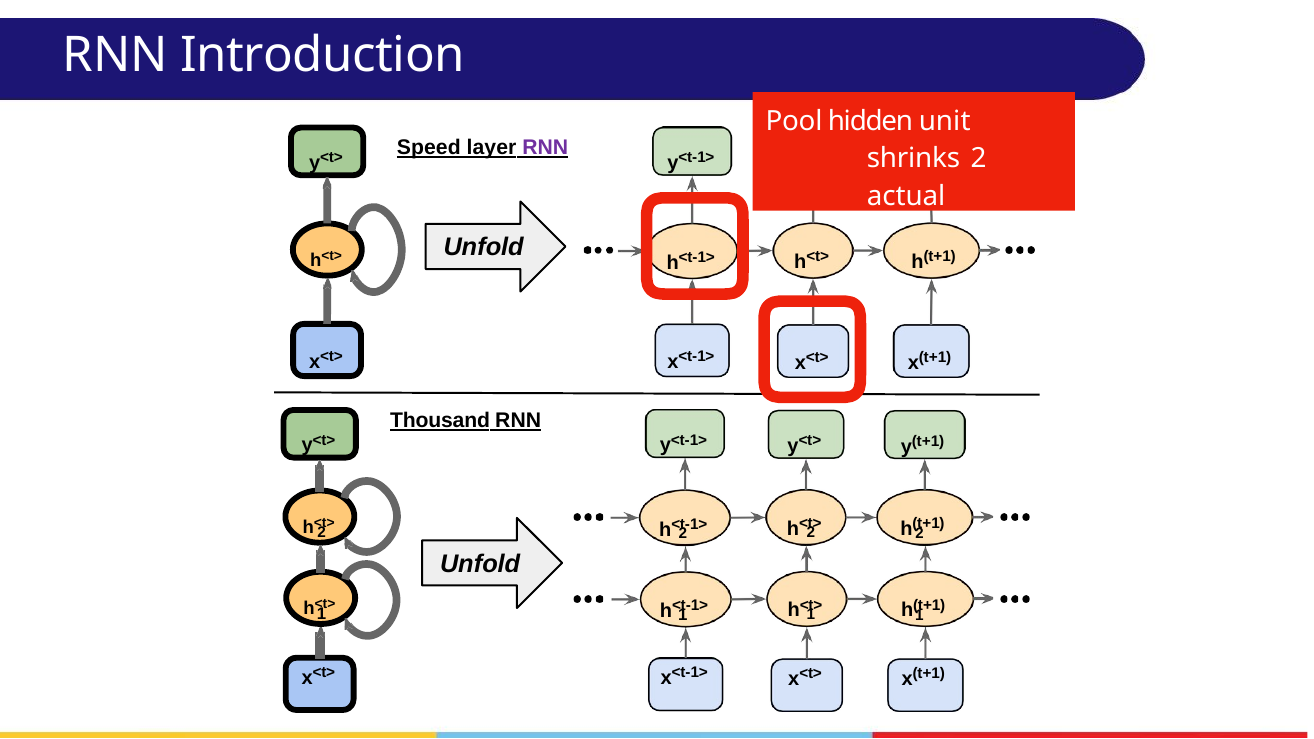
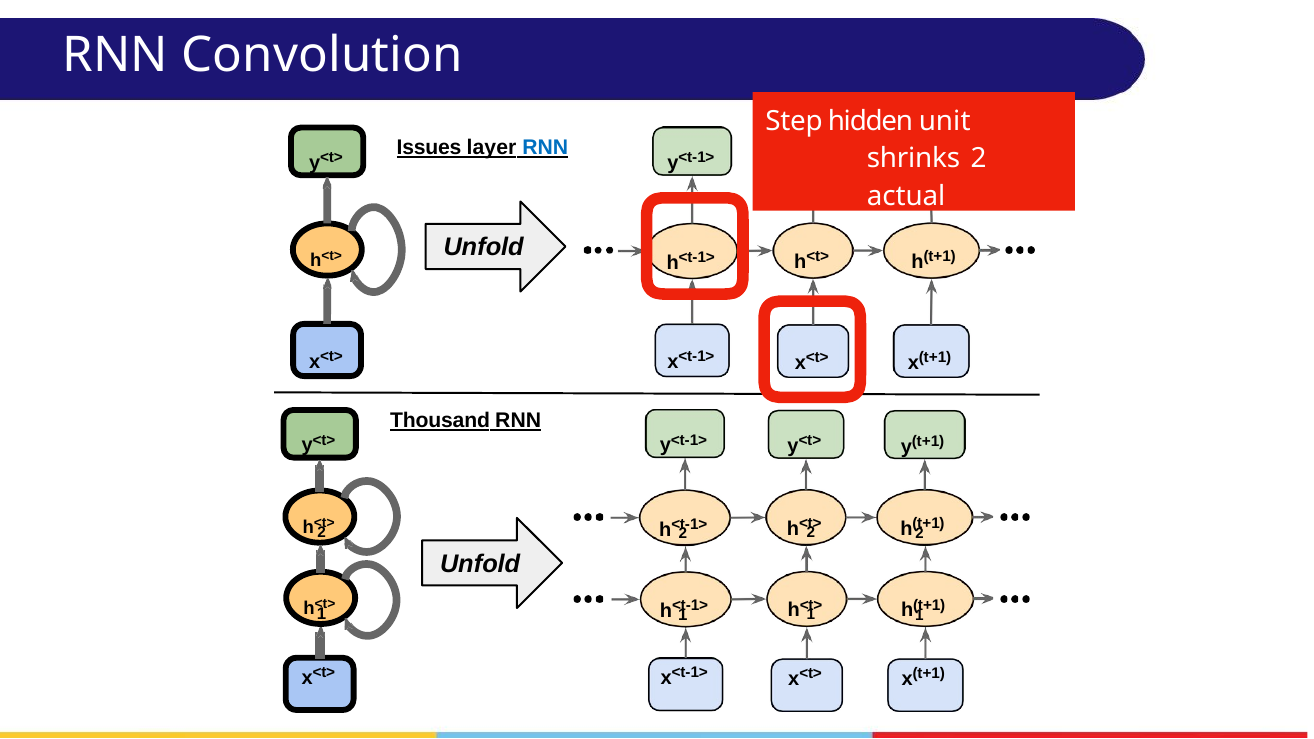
Introduction: Introduction -> Convolution (322, 55)
Pool: Pool -> Step (794, 121)
Speed: Speed -> Issues (429, 148)
RNN colour: purple -> blue (545, 148)
